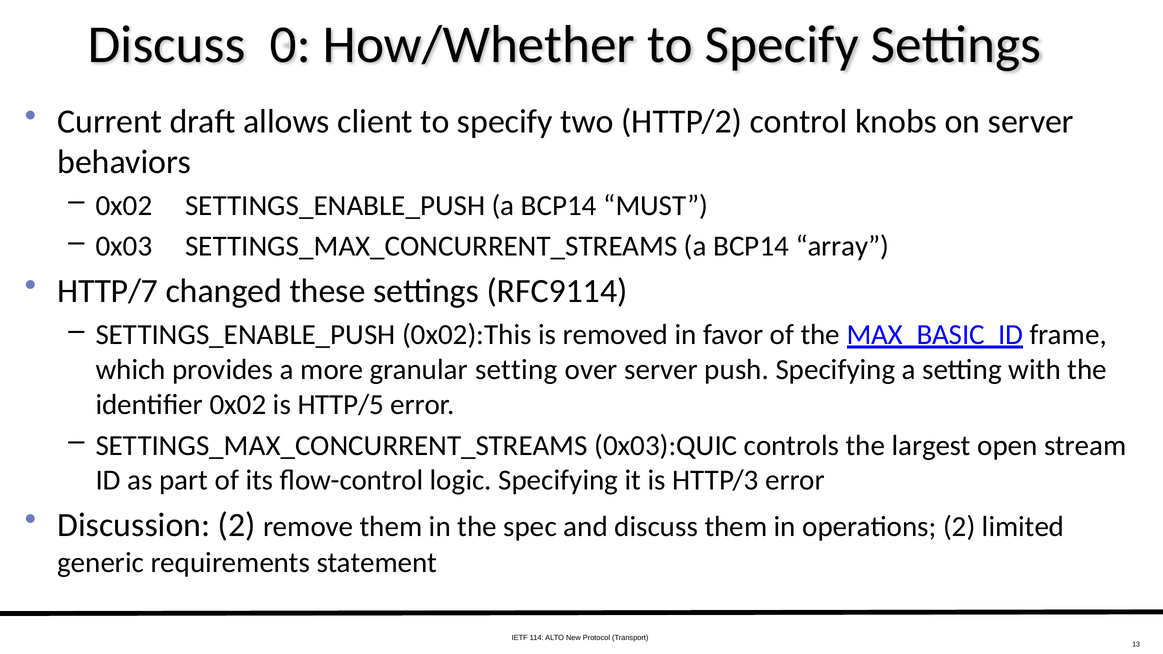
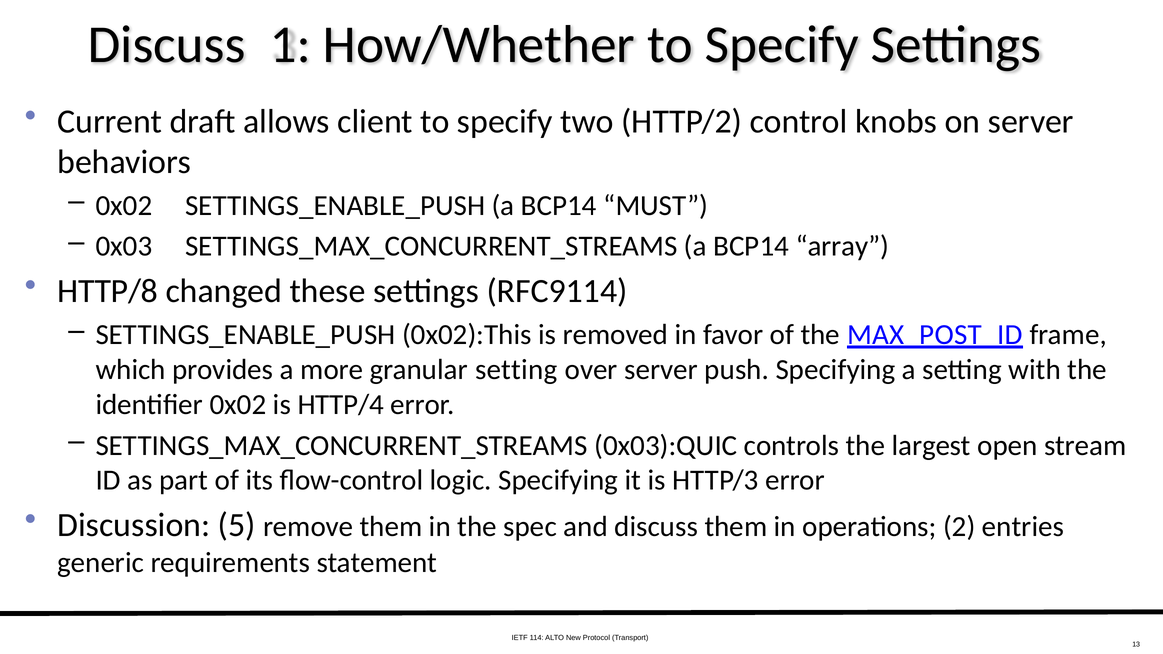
0: 0 -> 1 (290, 45)
HTTP/7: HTTP/7 -> HTTP/8 (108, 291)
MAX_BASIC_ID: MAX_BASIC_ID -> MAX_POST_ID (935, 335)
HTTP/5: HTTP/5 -> HTTP/4 (341, 405)
Discussion 2: 2 -> 5 (237, 525)
limited: limited -> entries (1023, 527)
